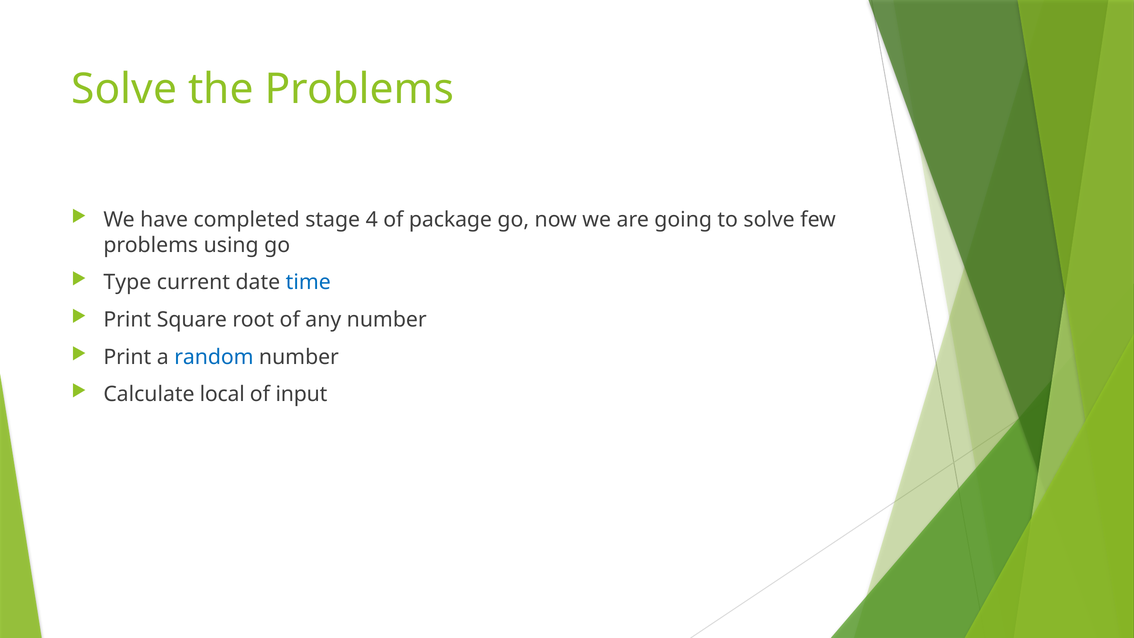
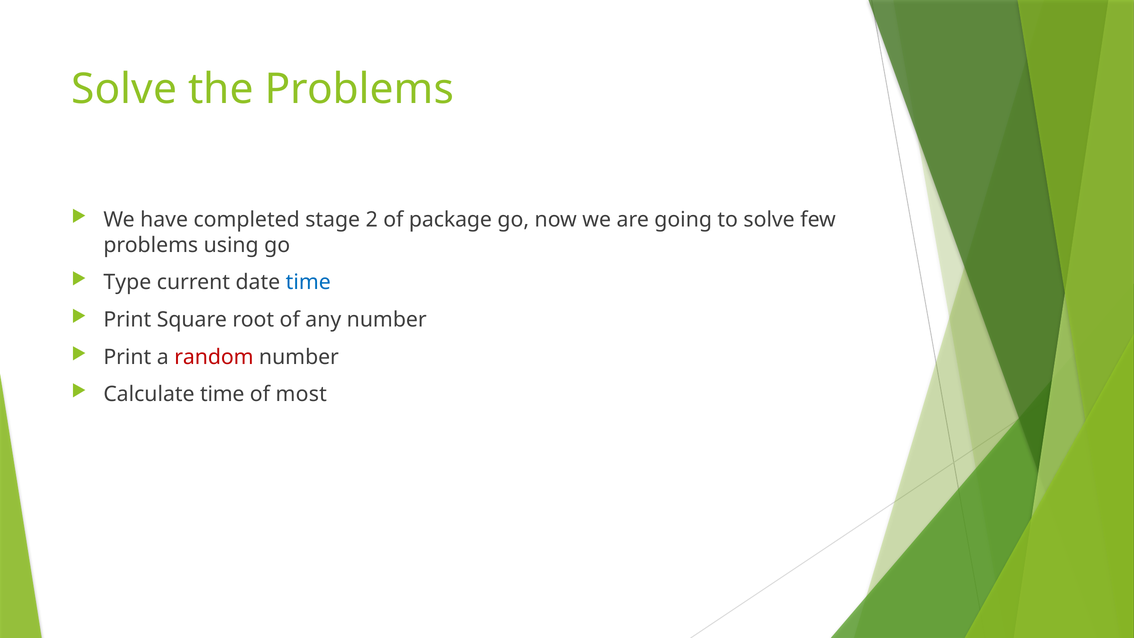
4: 4 -> 2 (372, 219)
random colour: blue -> red (214, 357)
Calculate local: local -> time (222, 394)
input: input -> most (301, 394)
